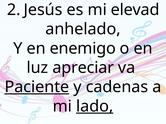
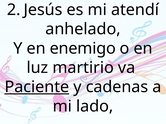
elevad: elevad -> atendí (135, 10)
apreciar: apreciar -> martirio (83, 68)
lado underline: present -> none (95, 107)
